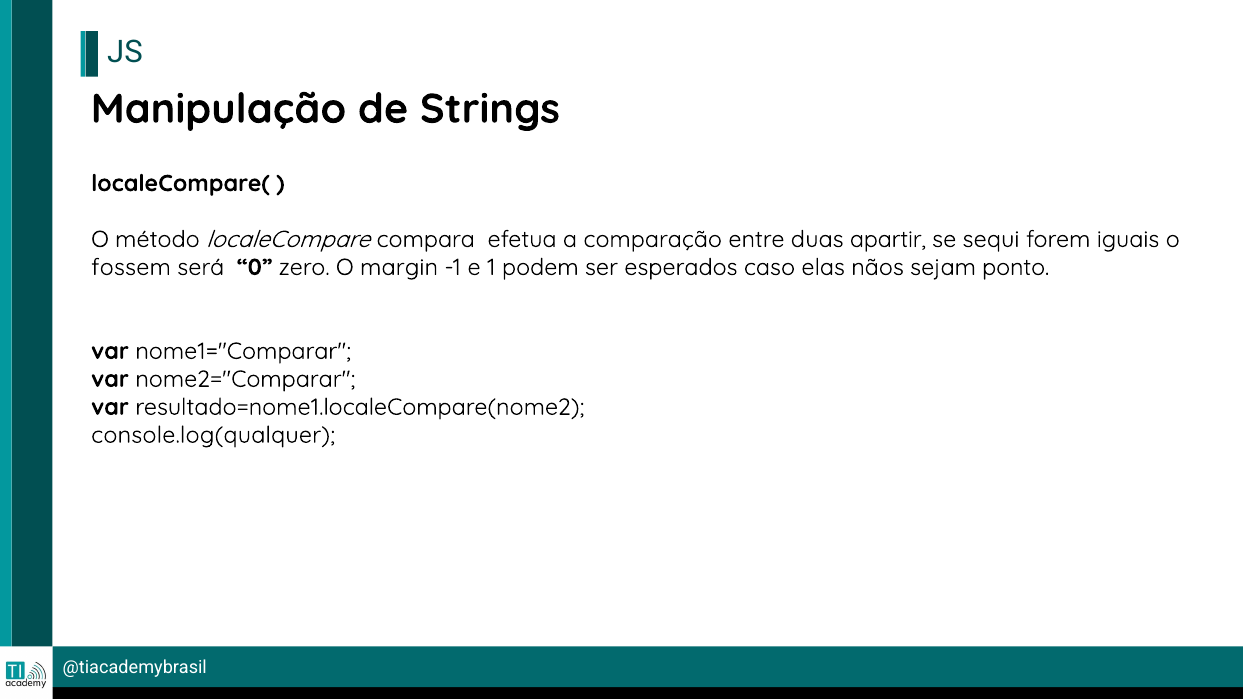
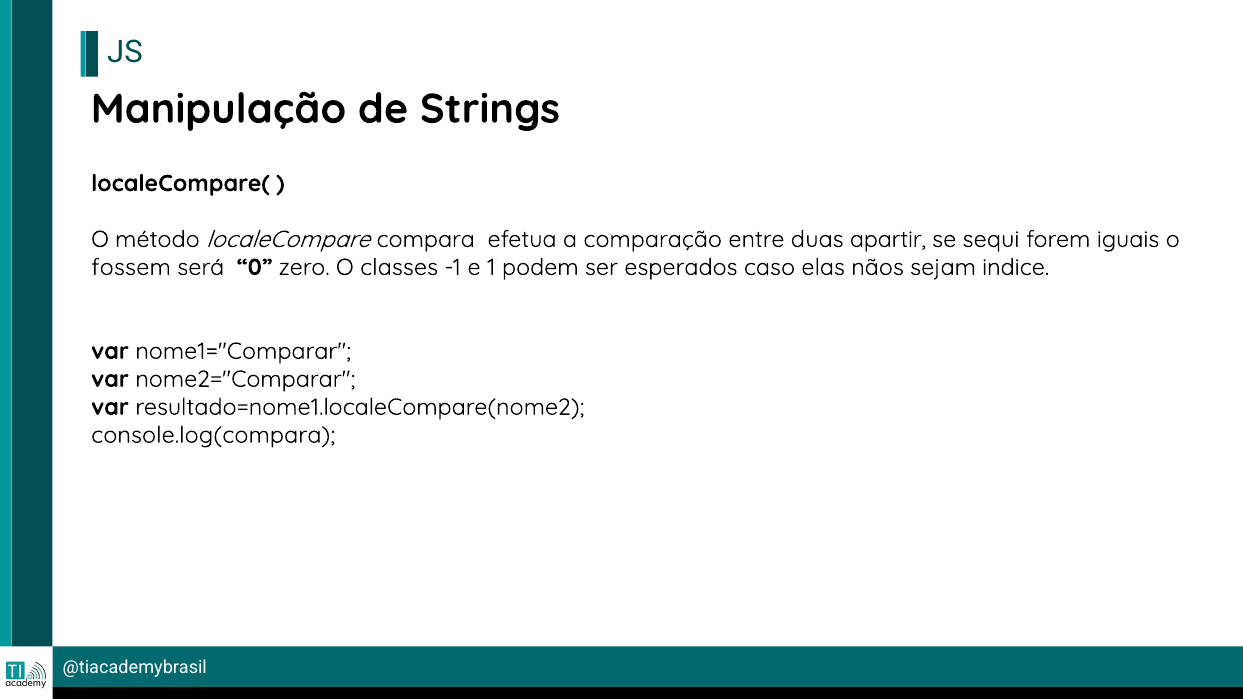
margin: margin -> classes (399, 267)
ponto: ponto -> indice (1016, 267)
console.log(qualquer: console.log(qualquer -> console.log(compara (213, 435)
